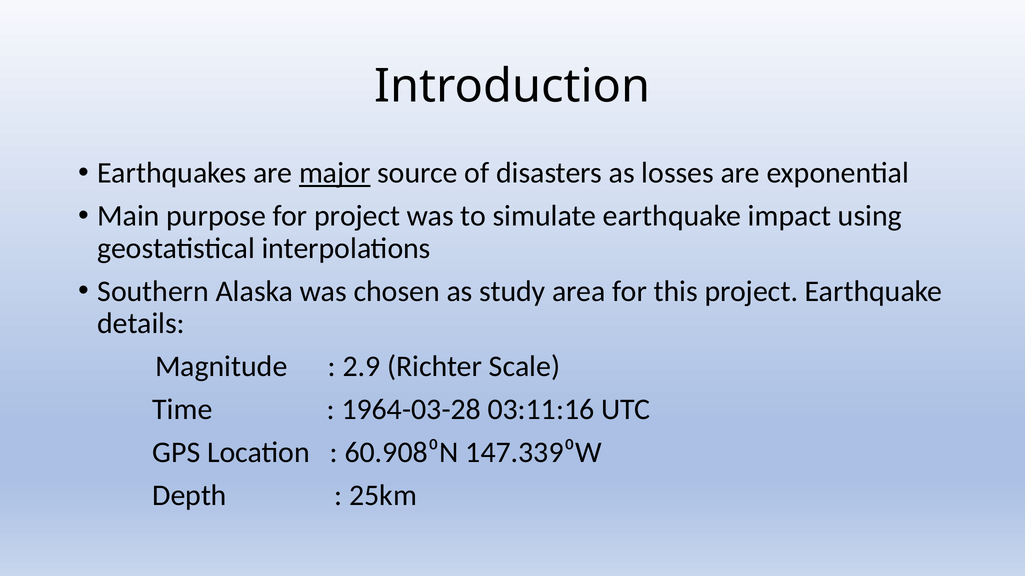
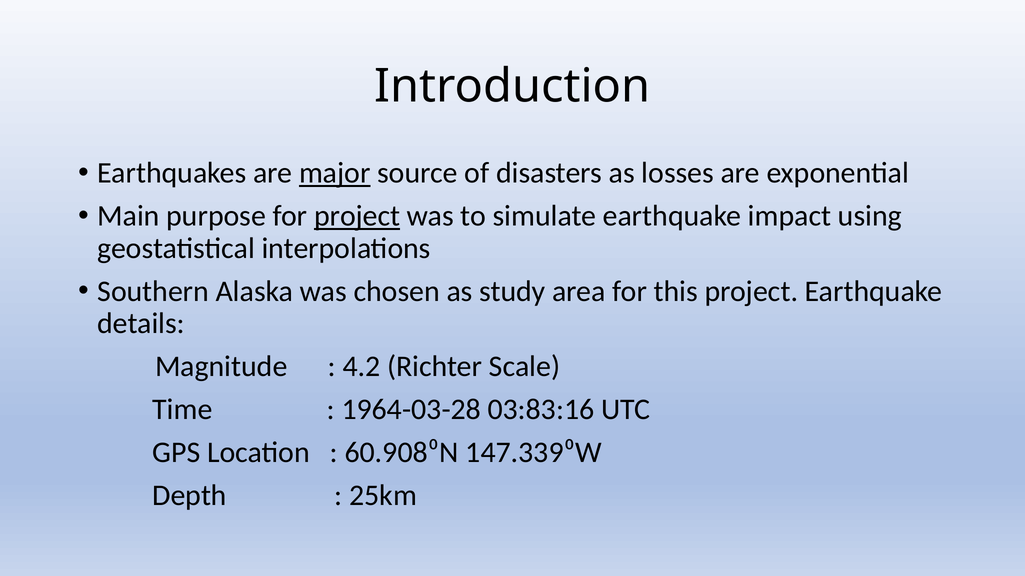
project underline: none -> present (357, 216)
2.9: 2.9 -> 4.2 (362, 367)
03:11:16: 03:11:16 -> 03:83:16 (541, 410)
